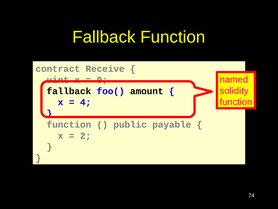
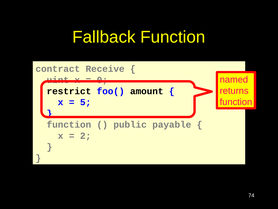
solidity: solidity -> returns (234, 91)
fallback: fallback -> restrict (69, 91)
4: 4 -> 5 (86, 102)
